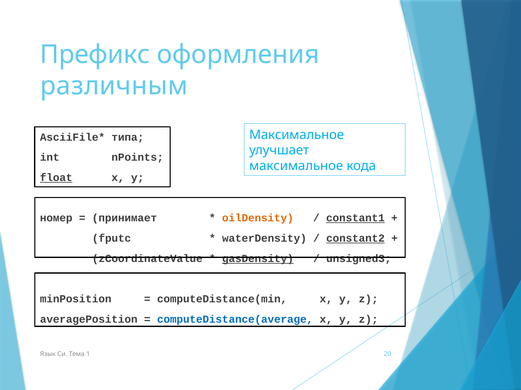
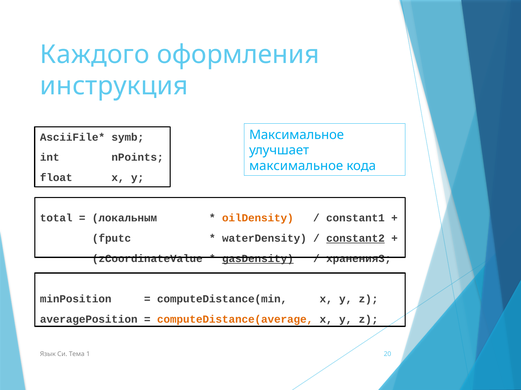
Префикс: Префикс -> Каждого (95, 55)
различным: различным -> инструкция (114, 86)
типа: типа -> symb (128, 137)
float underline: present -> none (56, 178)
номер: номер -> total (56, 219)
принимает: принимает -> локальным (125, 219)
constant1 underline: present -> none (355, 219)
unsigned3: unsigned3 -> хранения3 (359, 259)
computeDistance(average colour: blue -> orange (235, 320)
